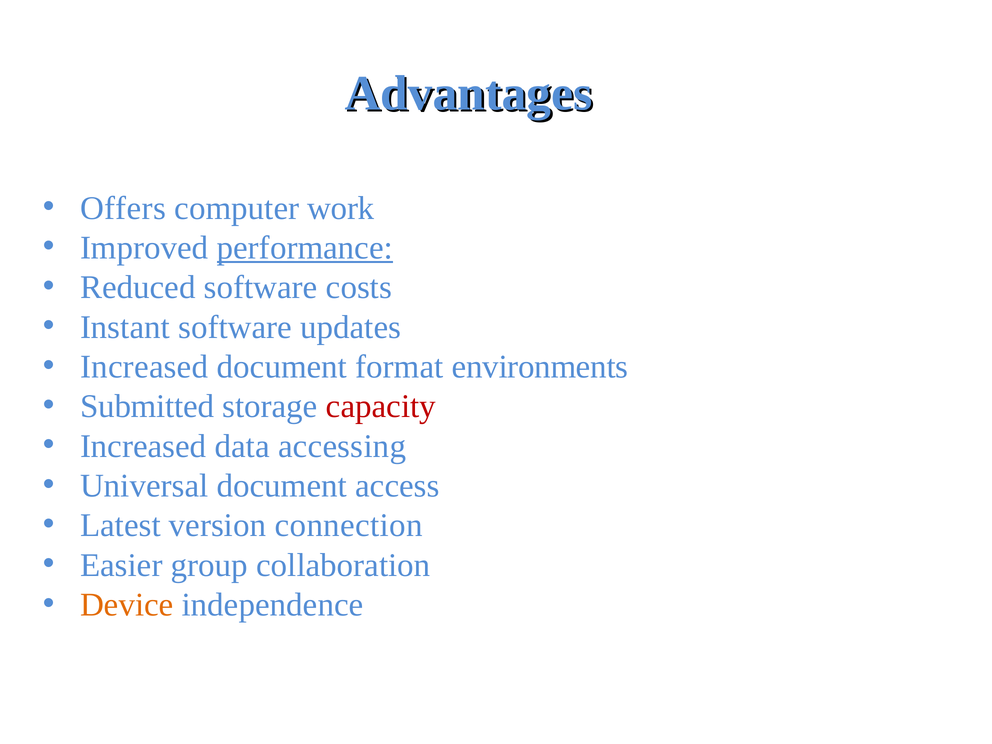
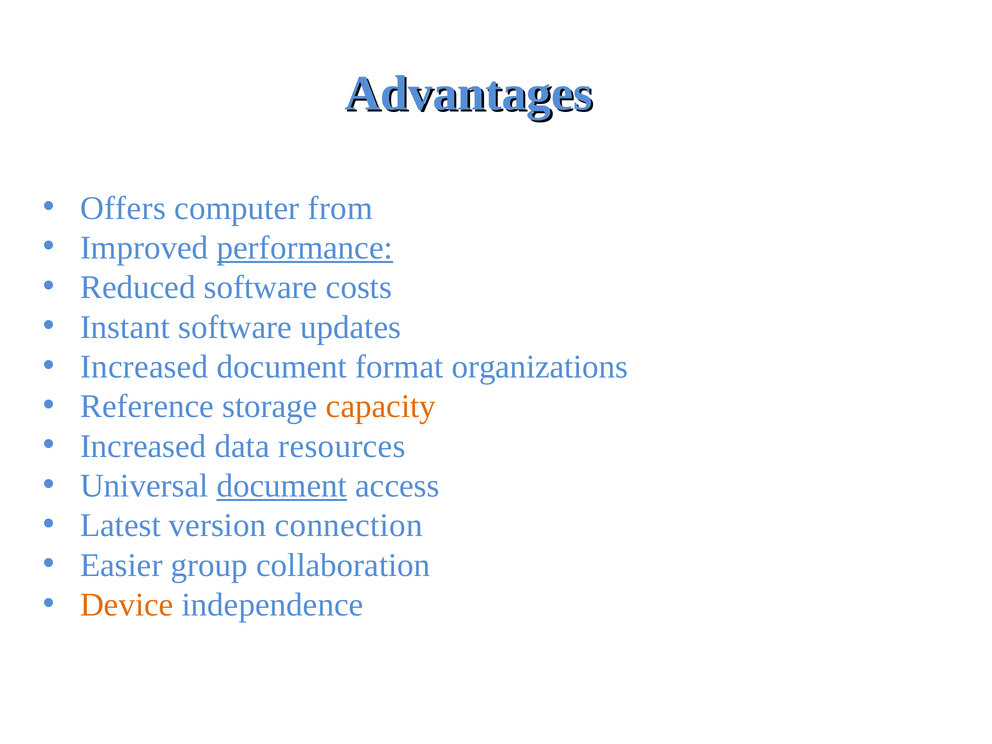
work: work -> from (340, 208)
environments: environments -> organizations (540, 367)
Submitted: Submitted -> Reference (147, 407)
capacity colour: red -> orange (381, 407)
accessing: accessing -> resources (342, 446)
document underline: none -> present (282, 486)
